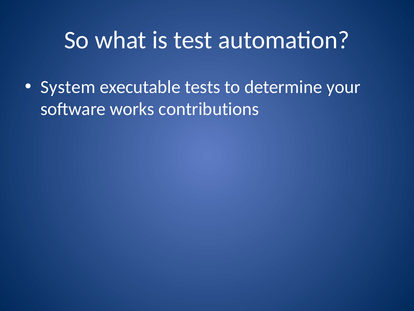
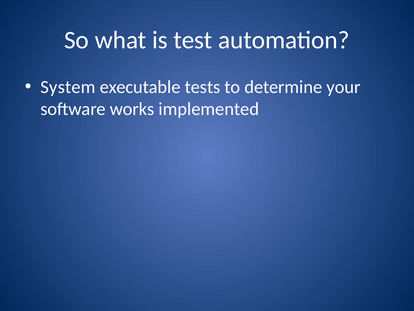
contributions: contributions -> implemented (209, 109)
